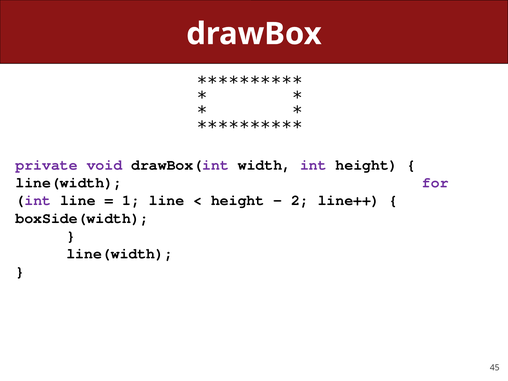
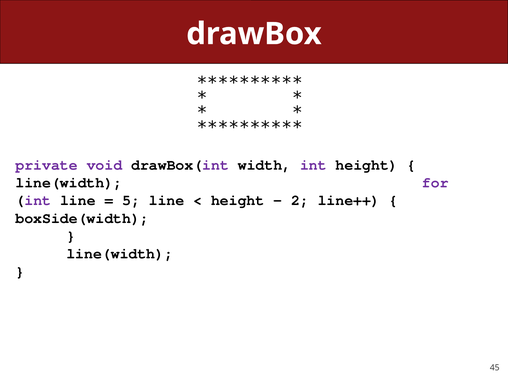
1: 1 -> 5 (131, 200)
